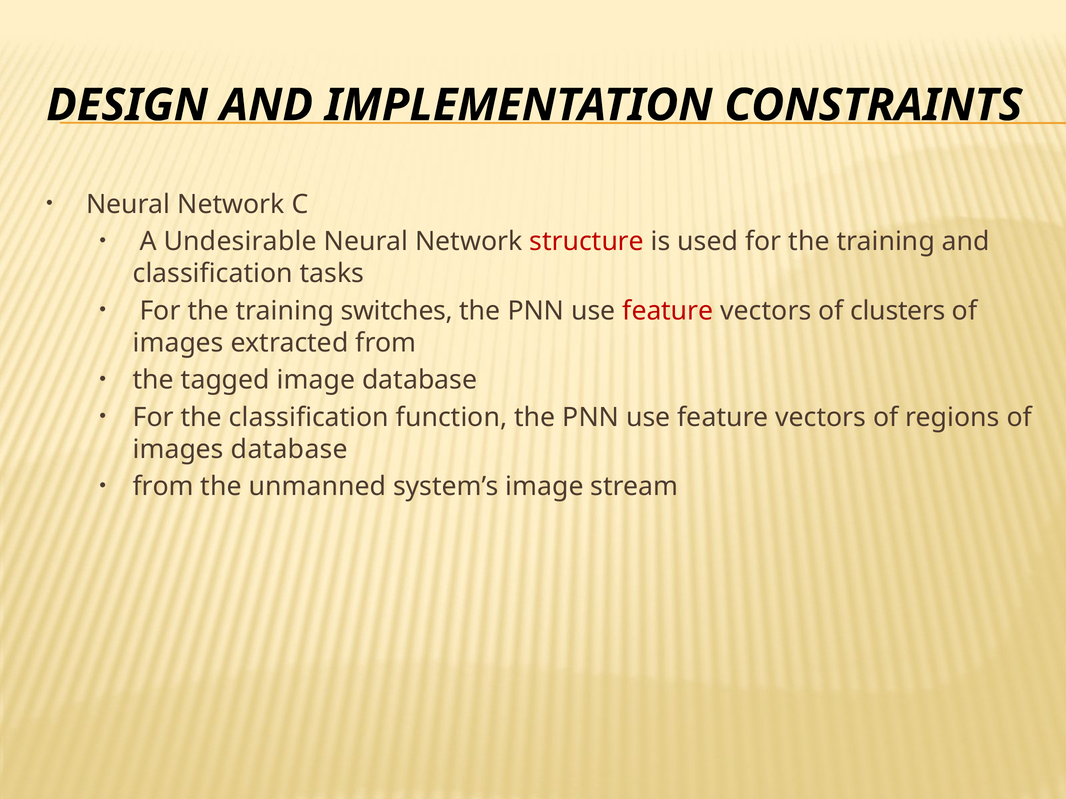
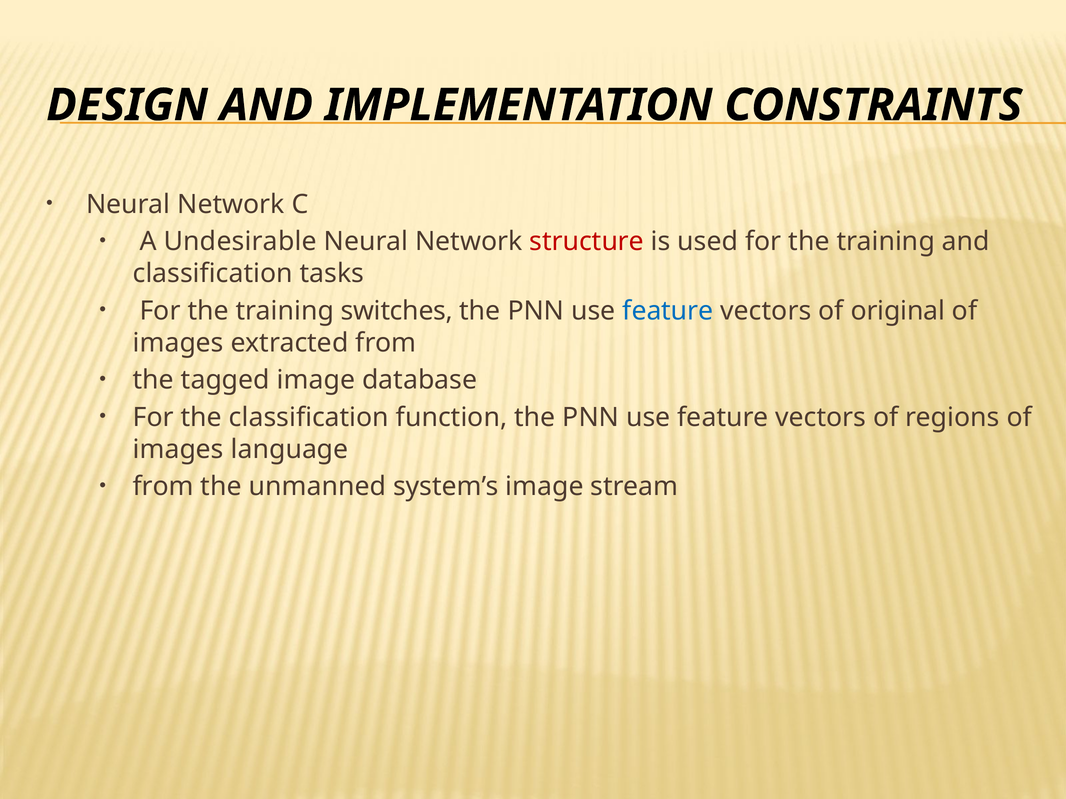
feature colour: red -> blue (668, 311)
clusters: clusters -> original (898, 311)
images database: database -> language (290, 450)
